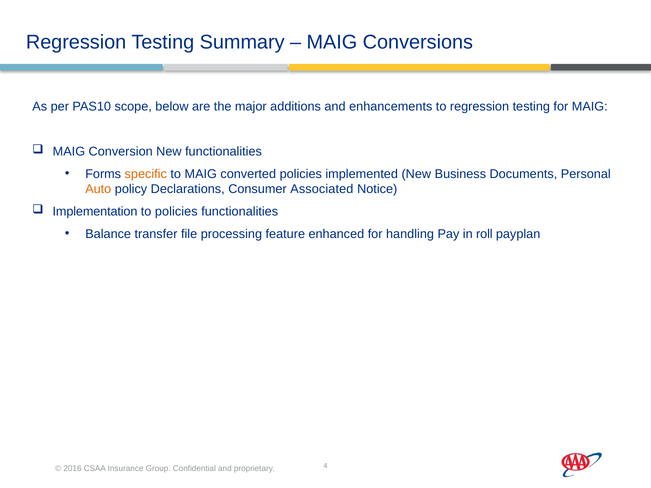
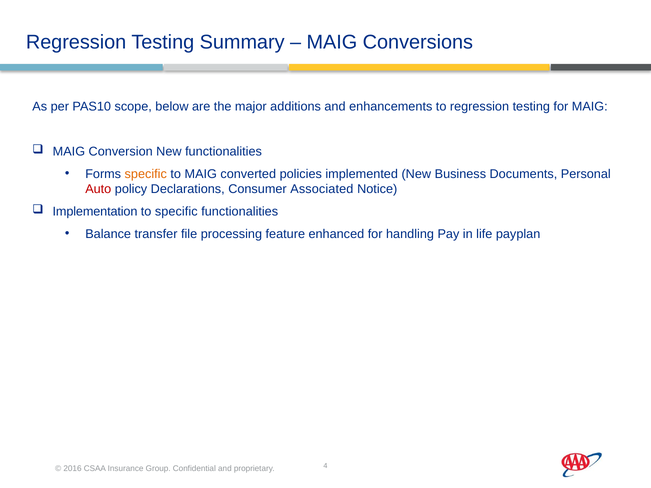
Auto colour: orange -> red (98, 189)
to policies: policies -> specific (176, 212)
roll: roll -> life (484, 234)
